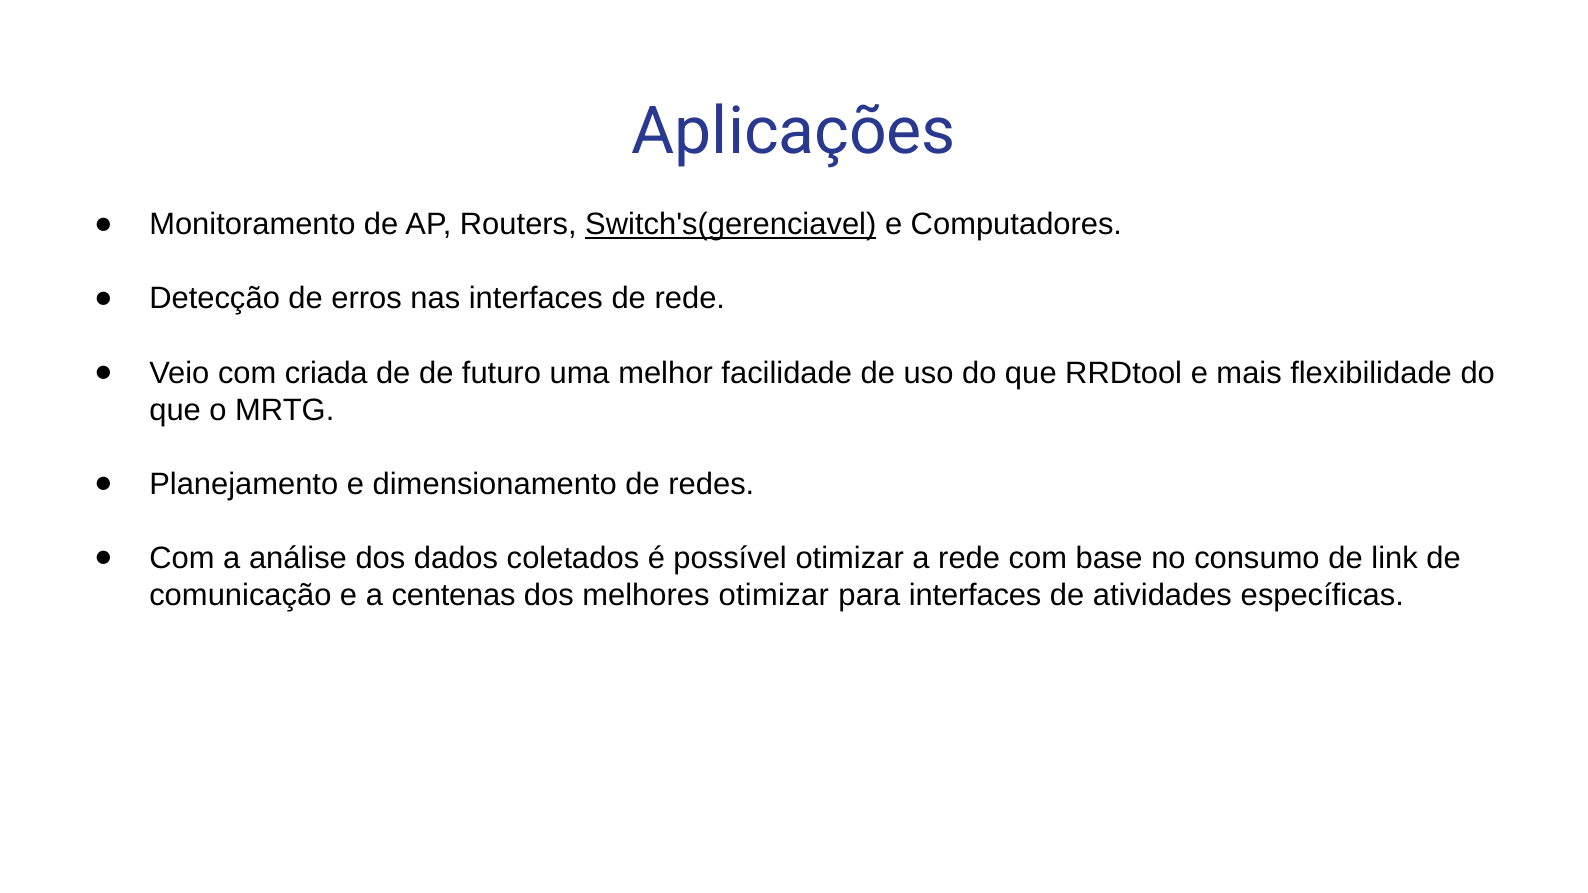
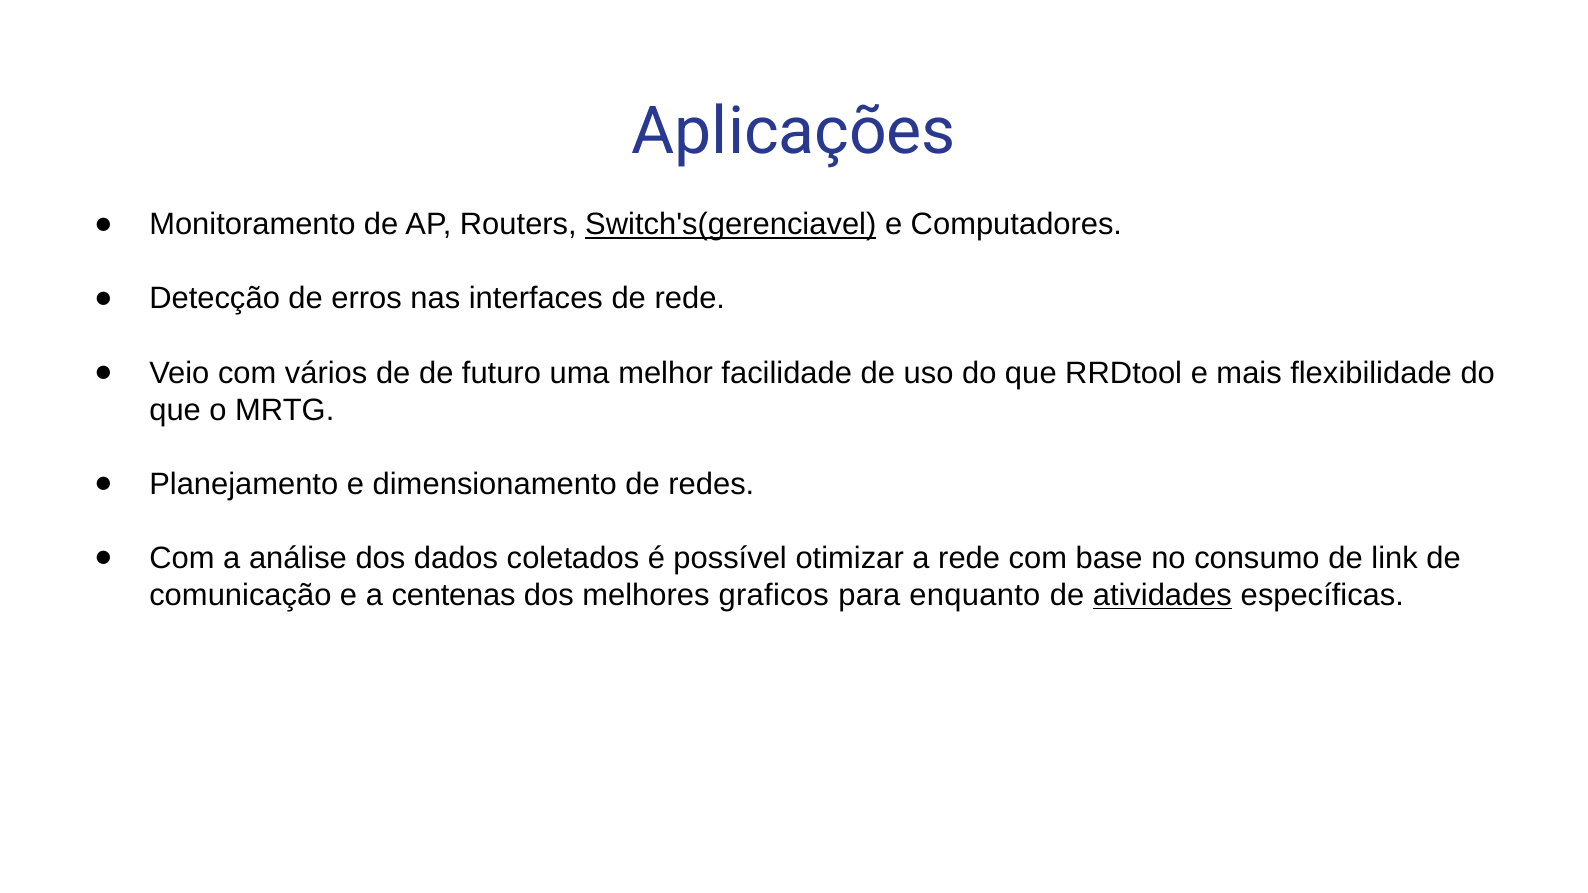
criada: criada -> vários (326, 373)
melhores otimizar: otimizar -> graficos (774, 595)
para interfaces: interfaces -> enquanto (975, 595)
atividades underline: none -> present (1162, 595)
